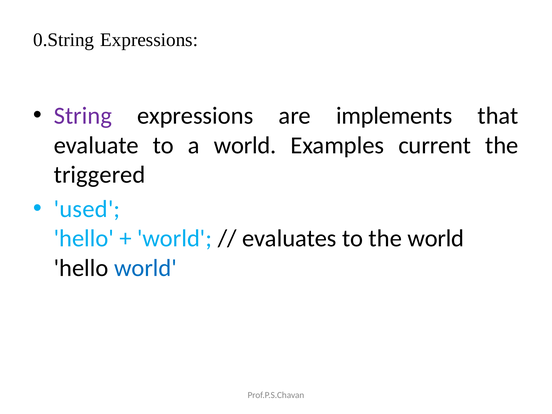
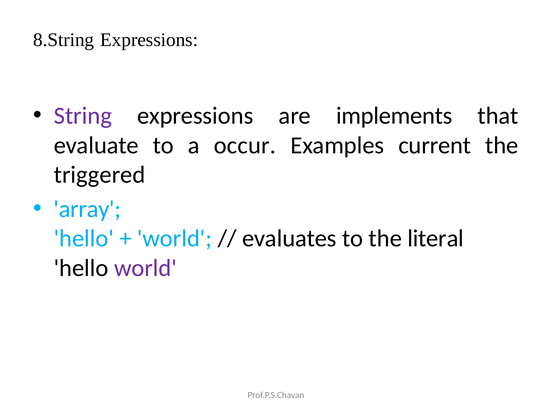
0.String: 0.String -> 8.String (64, 40)
a world: world -> occur (245, 145)
used: used -> array (87, 209)
the world: world -> literal (436, 238)
world colour: blue -> purple (145, 268)
